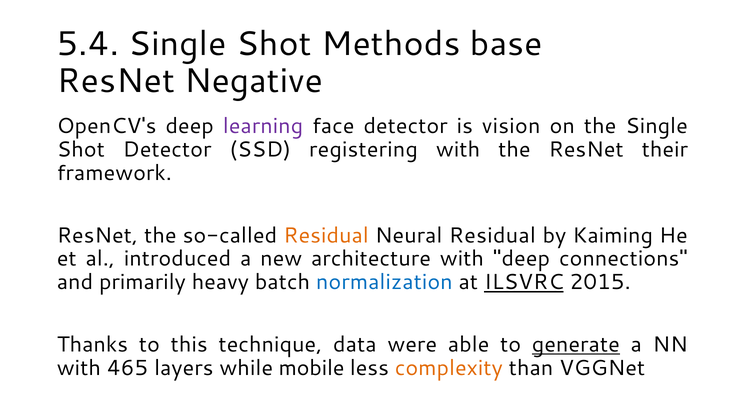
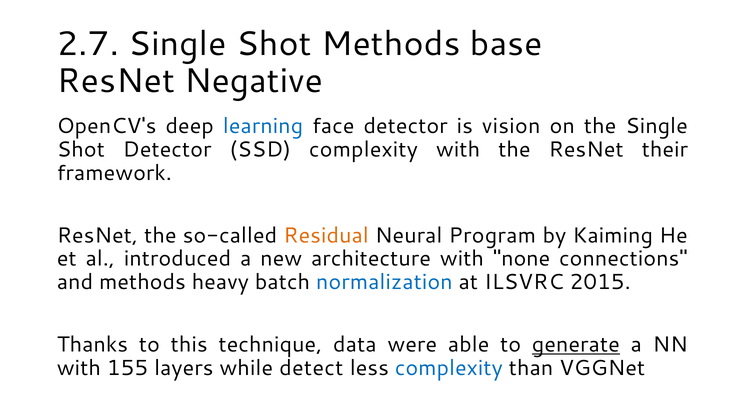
5.4: 5.4 -> 2.7 (88, 44)
learning colour: purple -> blue (263, 126)
SSD registering: registering -> complexity (363, 149)
Neural Residual: Residual -> Program (492, 235)
with deep: deep -> none (522, 259)
and primarily: primarily -> methods (142, 282)
ILSVRC underline: present -> none (524, 282)
465: 465 -> 155 (128, 368)
mobile: mobile -> detect (311, 368)
complexity colour: orange -> blue (449, 368)
